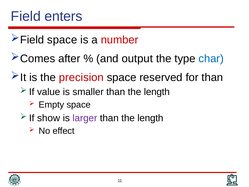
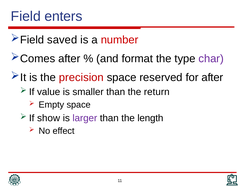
space: space -> saved (62, 40)
output: output -> format (137, 59)
char colour: blue -> purple (211, 59)
for than: than -> after (212, 77)
smaller than the length: length -> return (157, 92)
